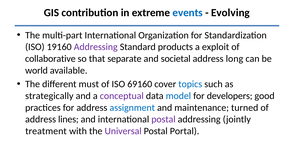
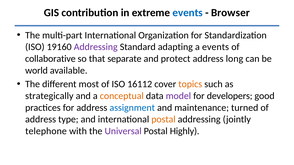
Evolving: Evolving -> Browser (230, 13)
products: products -> adapting (175, 47)
a exploit: exploit -> events (216, 47)
societal: societal -> protect (176, 59)
must: must -> most (89, 84)
69160: 69160 -> 16112 (140, 84)
topics colour: blue -> orange (190, 84)
conceptual colour: purple -> orange (122, 96)
model colour: blue -> purple (178, 96)
lines: lines -> type (68, 120)
postal colour: purple -> orange (163, 120)
treatment: treatment -> telephone (46, 131)
Portal: Portal -> Highly (185, 131)
